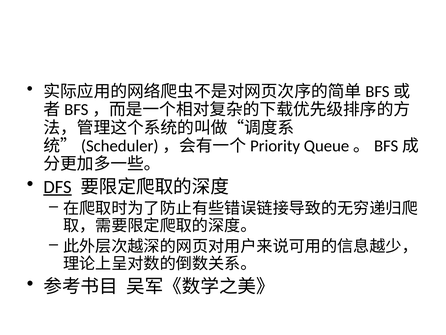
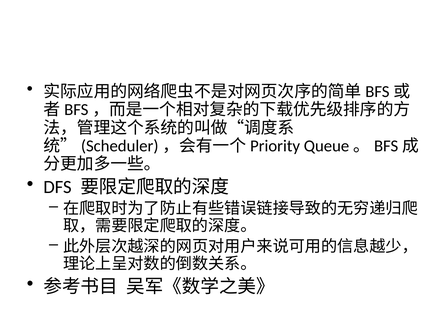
DFS underline: present -> none (58, 187)
